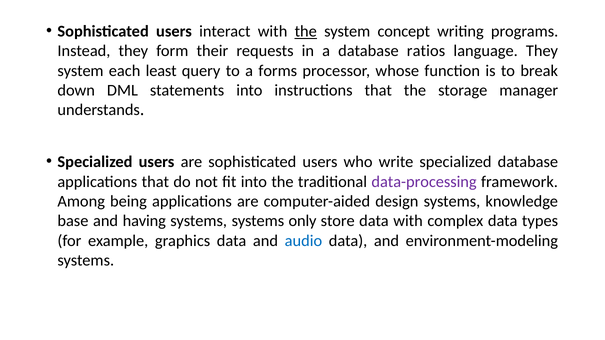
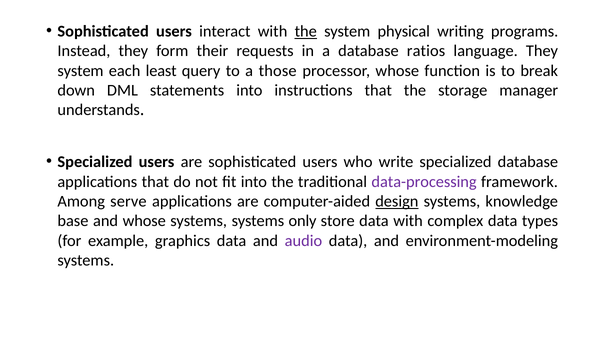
concept: concept -> physical (404, 31)
forms: forms -> those (278, 71)
being: being -> serve (128, 202)
design underline: none -> present (397, 202)
and having: having -> whose (144, 221)
audio colour: blue -> purple (303, 241)
